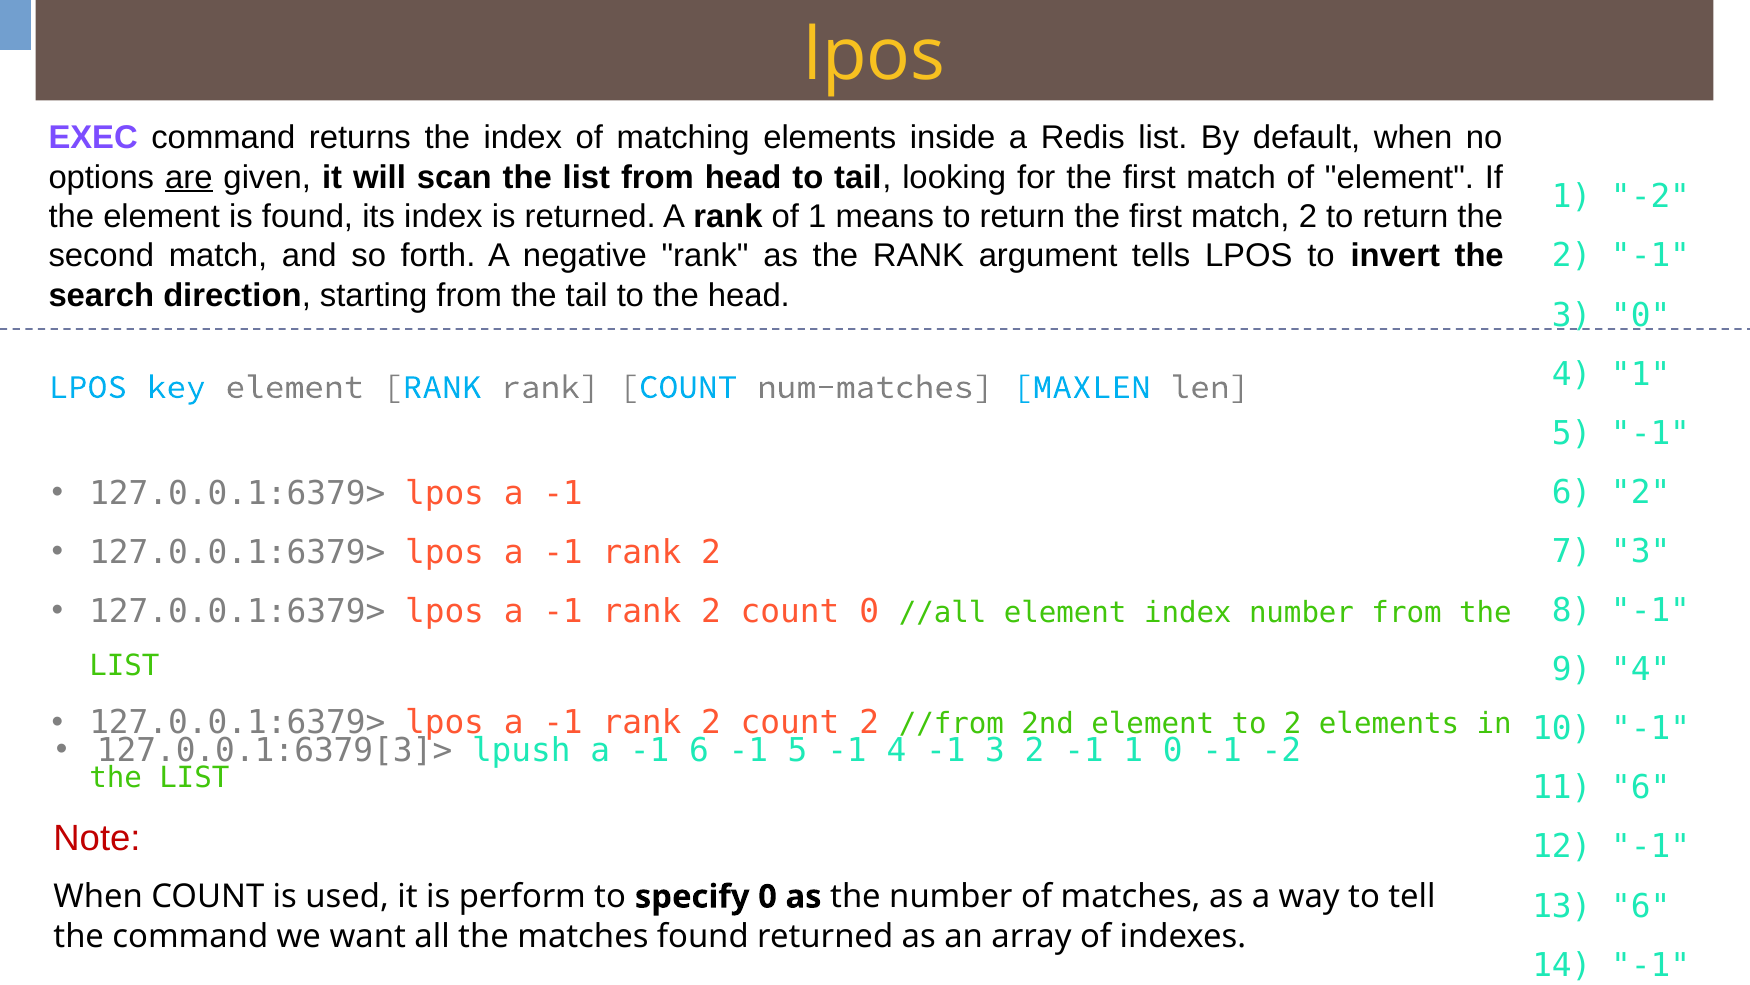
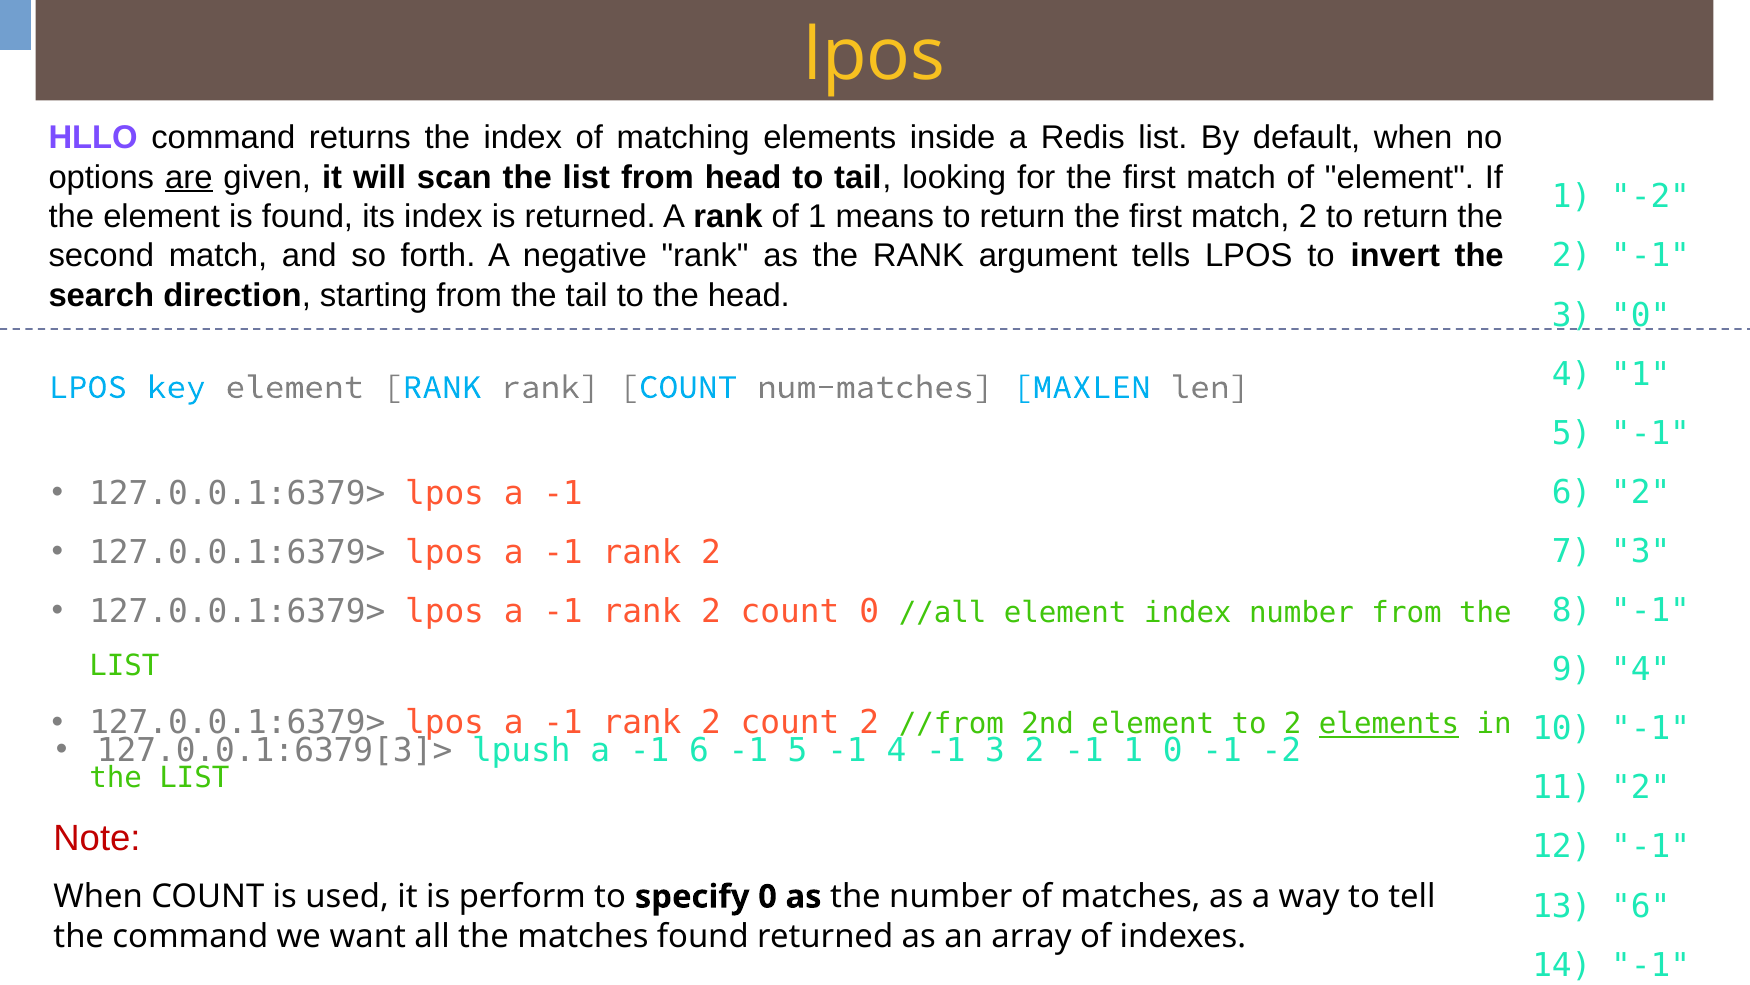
EXEC: EXEC -> HLLO (93, 138)
elements underline: none -> present (1389, 724)
11 6: 6 -> 2 (1641, 788)
